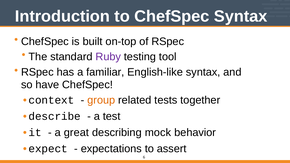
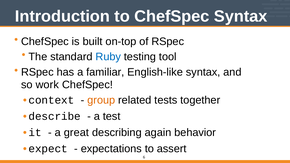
Ruby colour: purple -> blue (108, 57)
have: have -> work (47, 85)
mock: mock -> again (158, 133)
